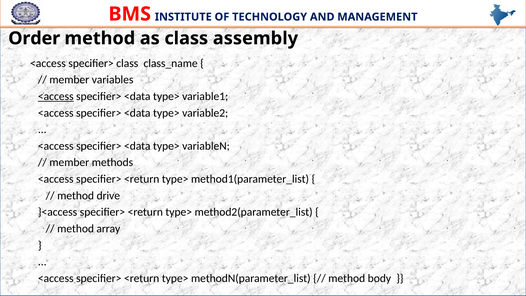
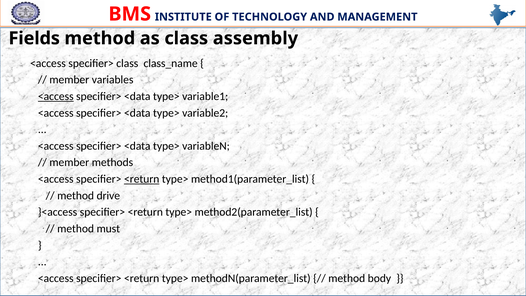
Order: Order -> Fields (34, 38)
<return underline: none -> present (142, 179)
array: array -> must (108, 229)
